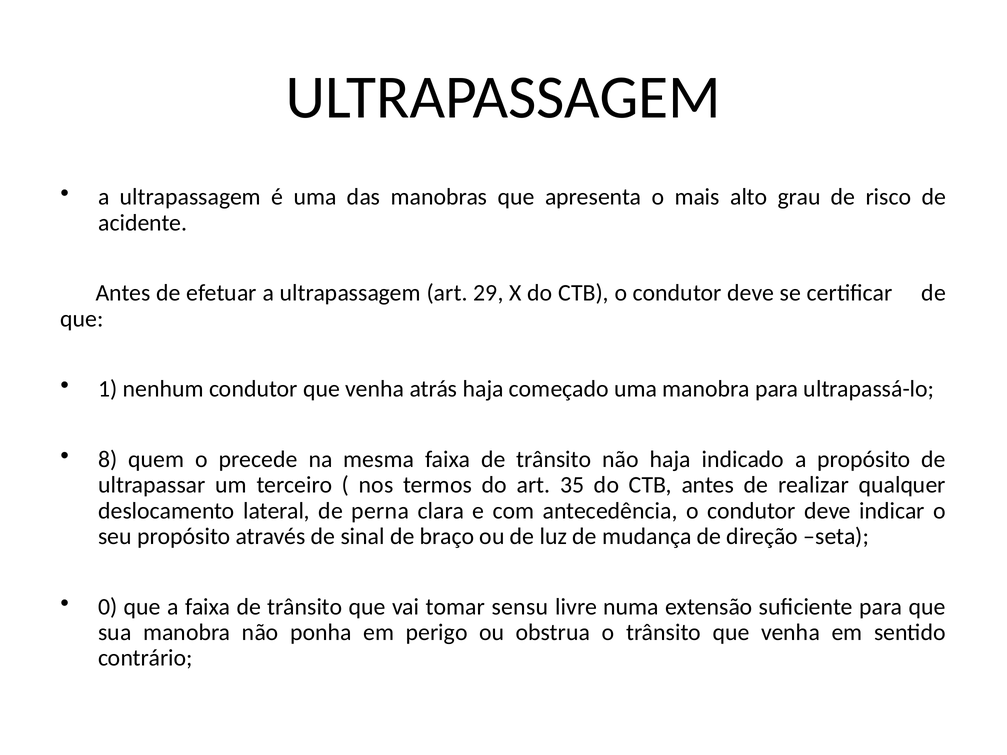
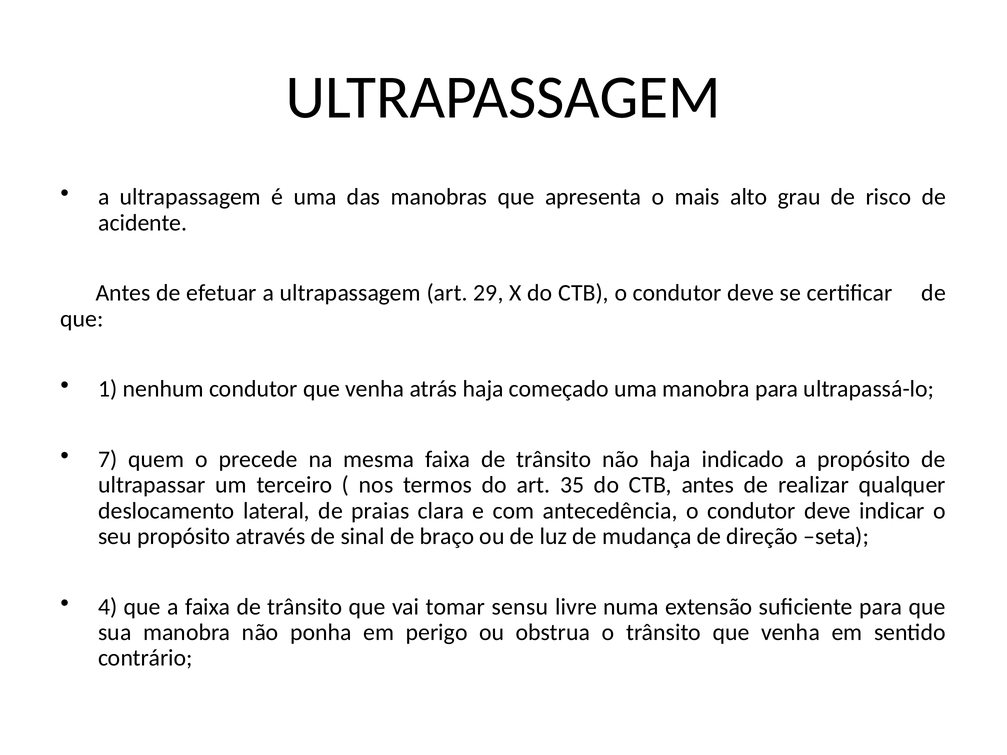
8: 8 -> 7 (108, 460)
perna: perna -> praias (380, 511)
0: 0 -> 4 (108, 607)
